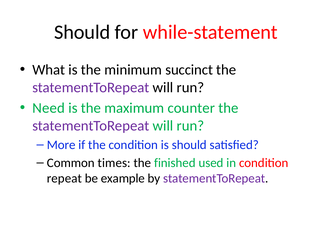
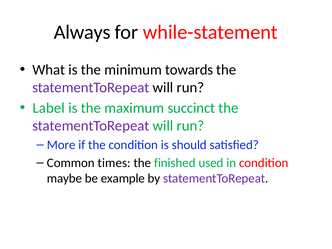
Should: Should -> Always (82, 32)
succinct: succinct -> towards (189, 70)
Need: Need -> Label (49, 108)
counter: counter -> succinct (191, 108)
repeat: repeat -> maybe (64, 178)
